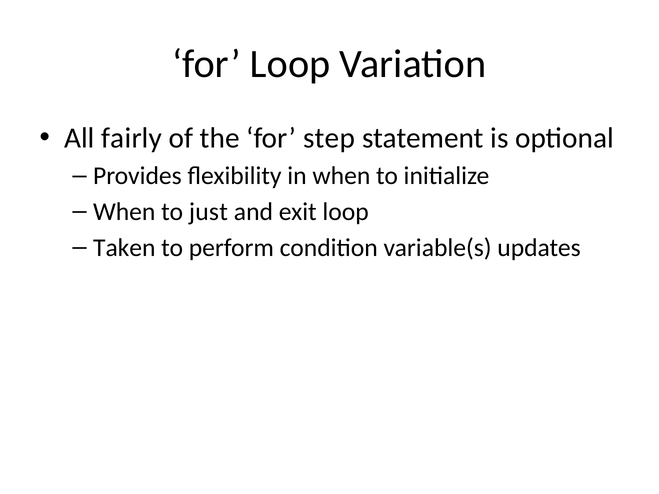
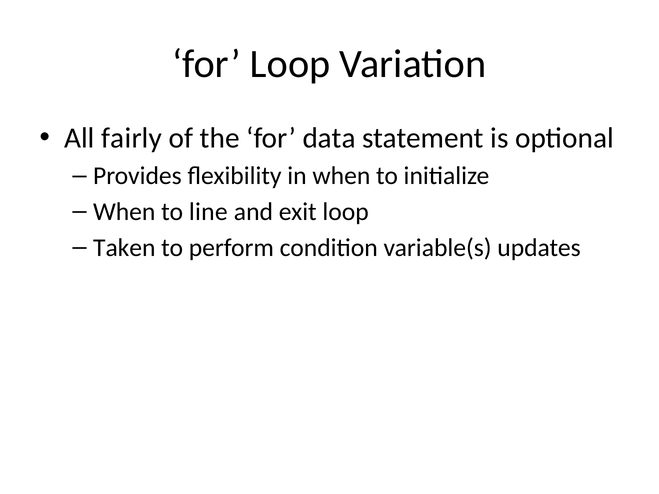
step: step -> data (329, 138)
just: just -> line (208, 212)
